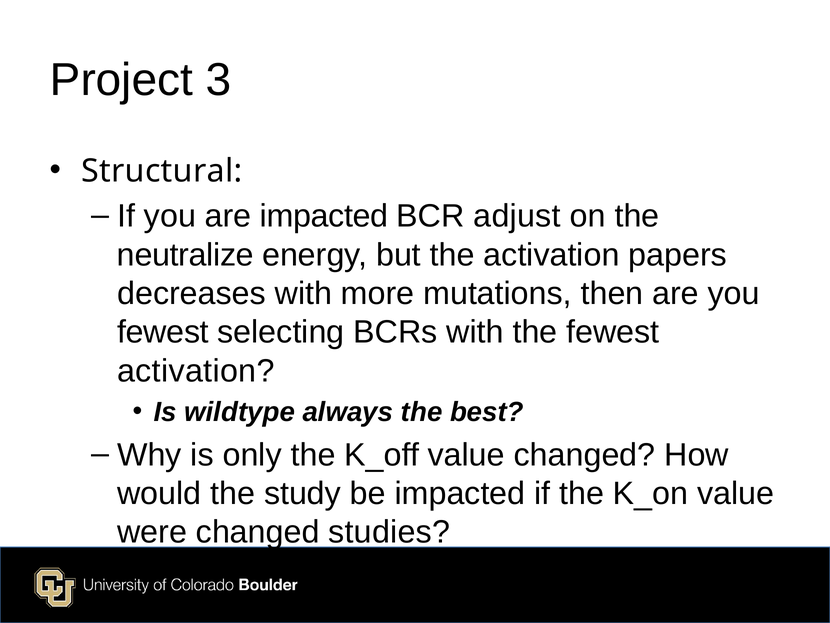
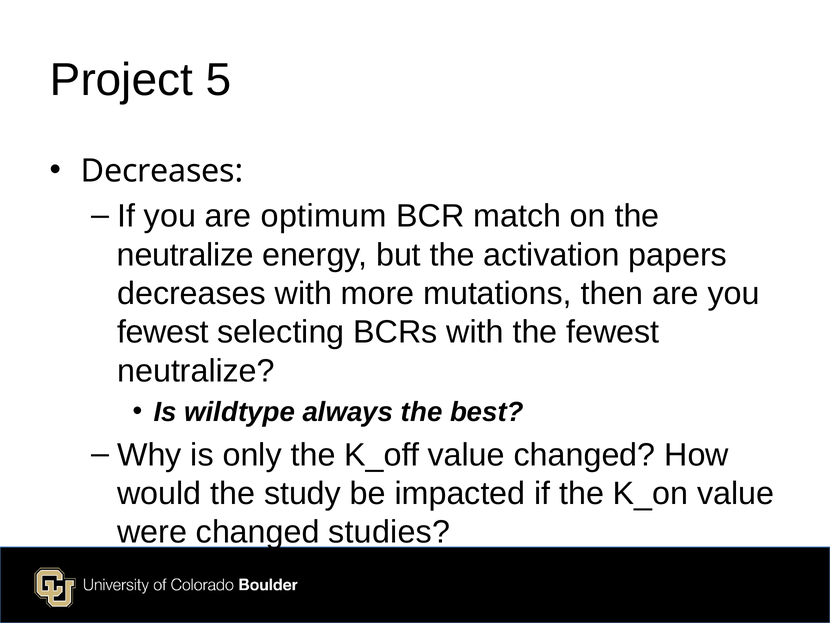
3: 3 -> 5 (219, 80)
Structural: Structural -> Decreases (162, 171)
are impacted: impacted -> optimum (324, 216)
adjust: adjust -> match (517, 216)
activation: activation -> neutralize (196, 371)
